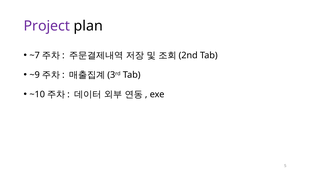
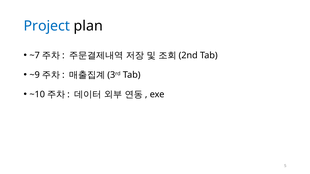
Project colour: purple -> blue (47, 26)
